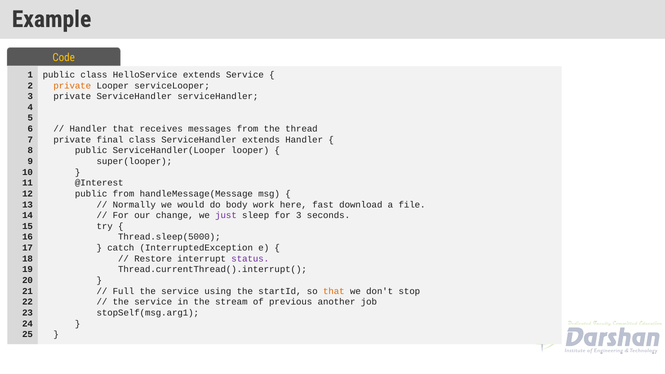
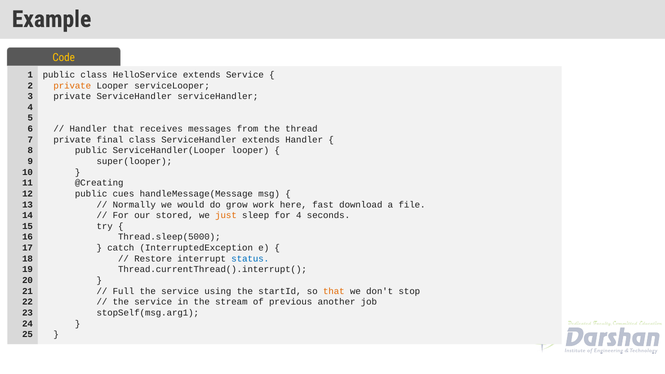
@Interest: @Interest -> @Creating (99, 183)
public from: from -> cues (123, 194)
body: body -> grow (237, 205)
change: change -> stored (175, 215)
just colour: purple -> orange (226, 215)
for 3: 3 -> 4 (299, 215)
status colour: purple -> blue (250, 259)
